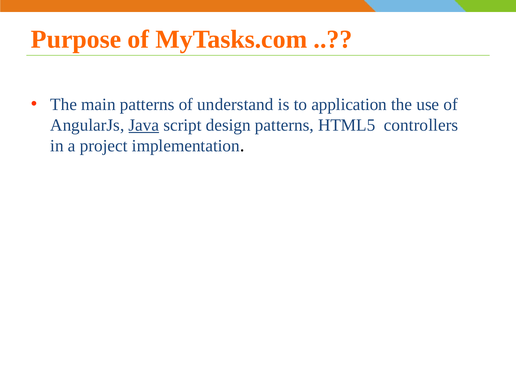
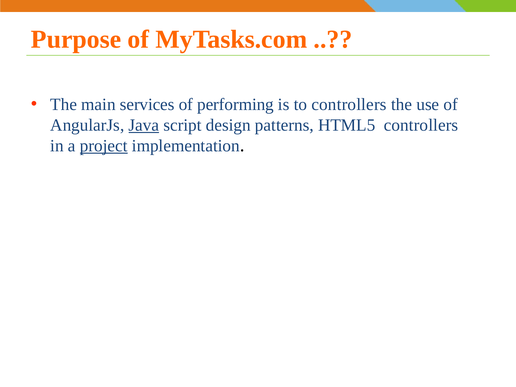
main patterns: patterns -> services (147, 104)
understand: understand -> performing (236, 104)
to application: application -> controllers (349, 104)
project underline: none -> present (104, 146)
